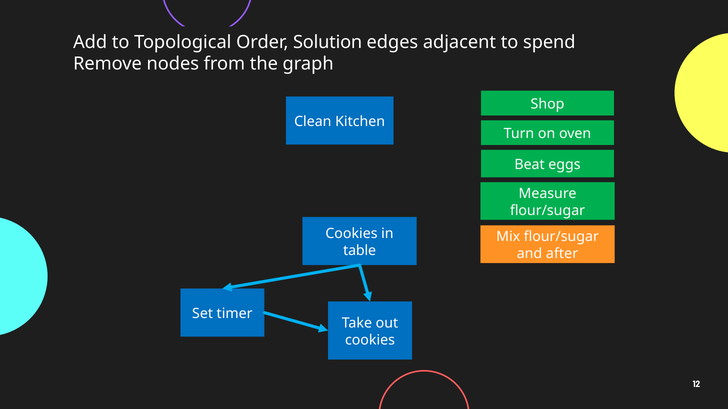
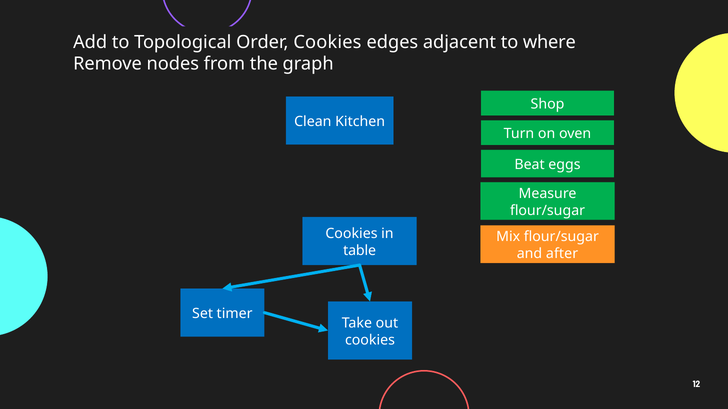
Order Solution: Solution -> Cookies (327, 42)
spend: spend -> where (549, 42)
